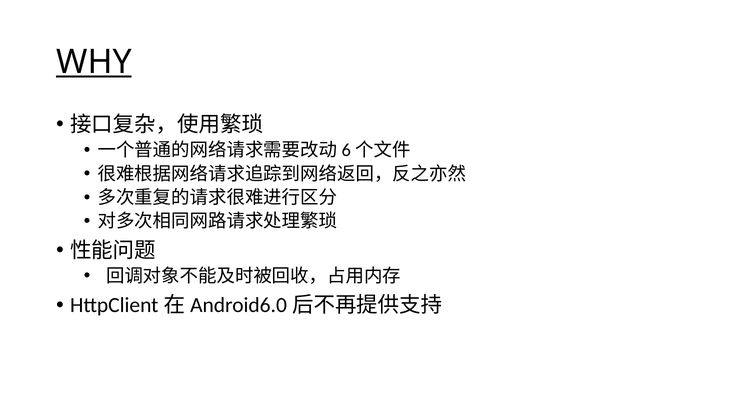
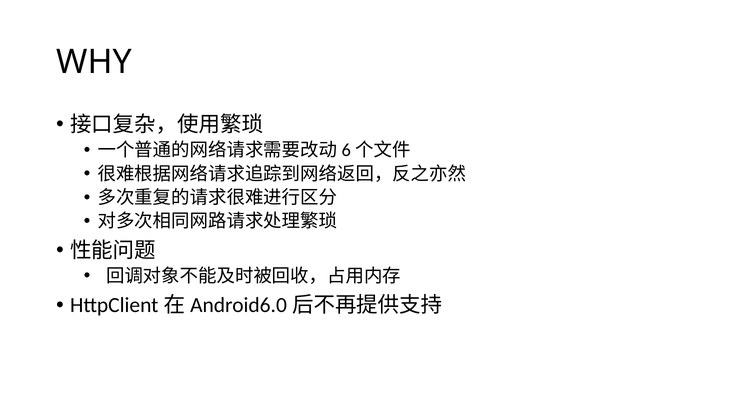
WHY underline: present -> none (94, 62)
